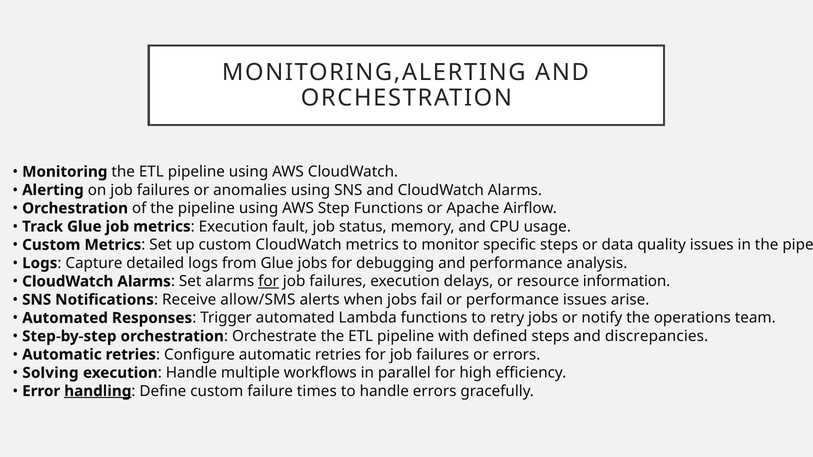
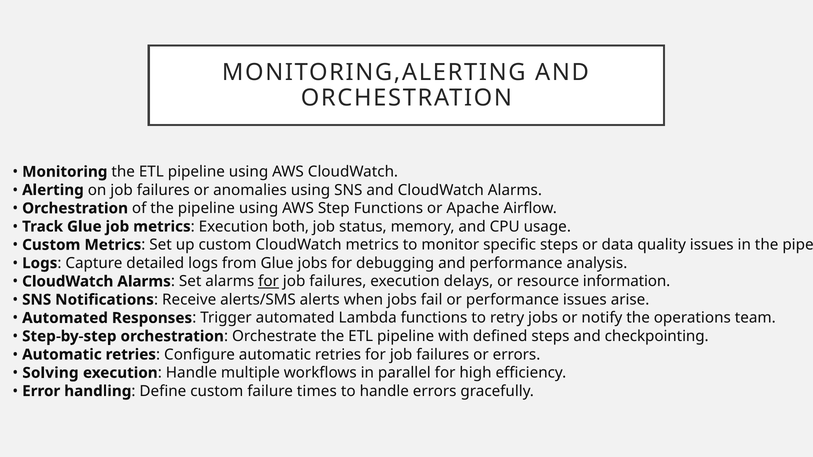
fault: fault -> both (291, 227)
allow/SMS: allow/SMS -> alerts/SMS (258, 300)
discrepancies: discrepancies -> checkpointing (657, 336)
handling underline: present -> none (98, 391)
